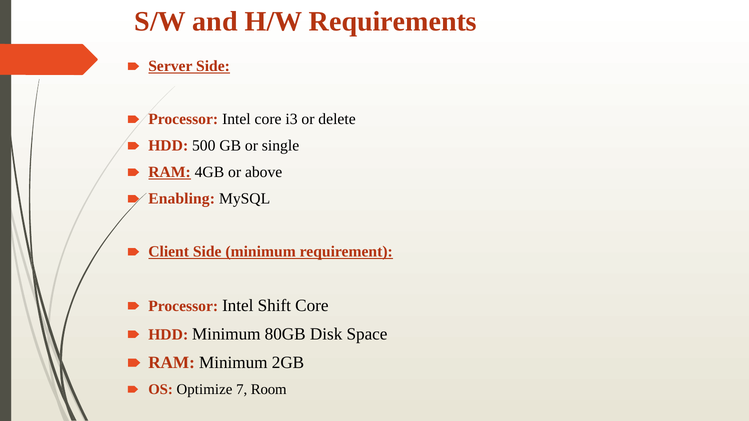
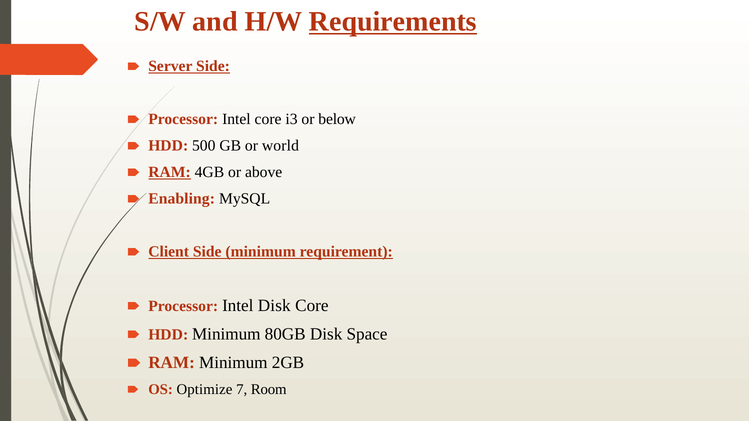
Requirements underline: none -> present (393, 22)
delete: delete -> below (337, 119)
single: single -> world (280, 146)
Intel Shift: Shift -> Disk (274, 306)
